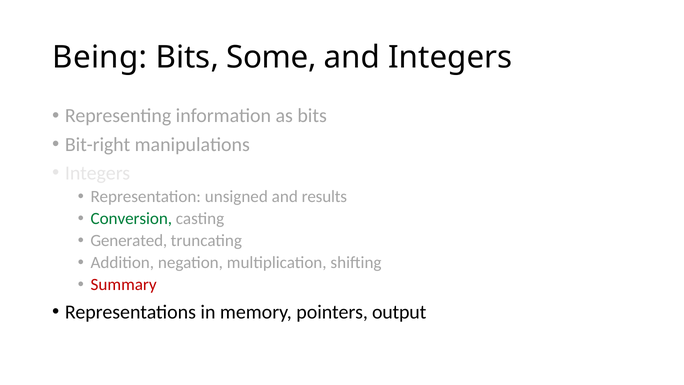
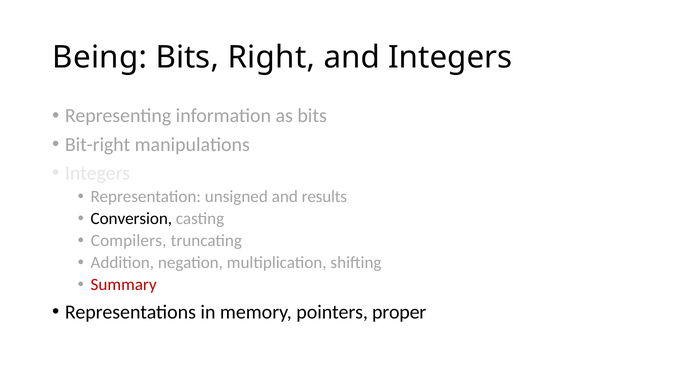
Some: Some -> Right (271, 57)
Conversion colour: green -> black (131, 219)
Generated: Generated -> Compilers (129, 241)
output: output -> proper (399, 312)
